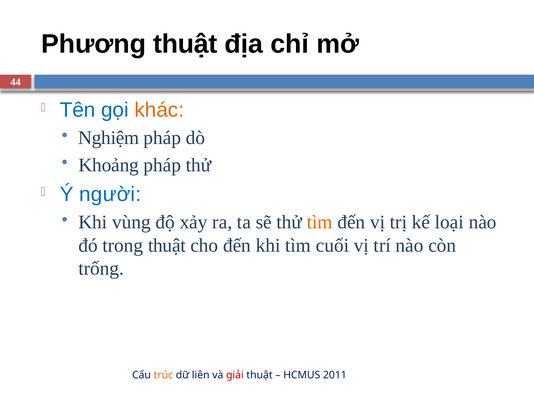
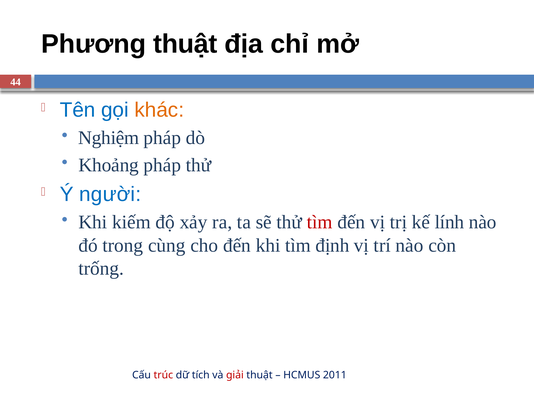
vùng: vùng -> kiếm (131, 223)
tìm colour: orange -> red (320, 223)
loại: loại -> lính (450, 223)
trong thuật: thuật -> cùng (167, 246)
cuối: cuối -> định (333, 246)
trúc colour: orange -> red (163, 375)
liên: liên -> tích (201, 375)
